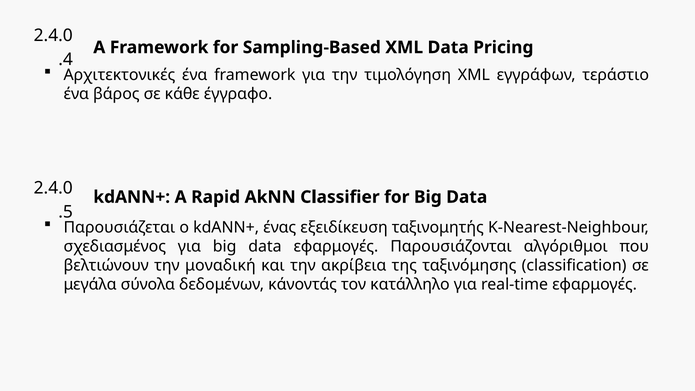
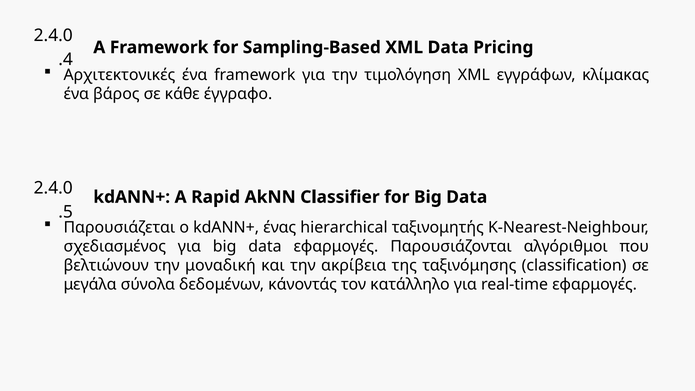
τεράστιο: τεράστιο -> κλίμακας (616, 75)
εξειδίκευση: εξειδίκευση -> hierarchical (344, 227)
